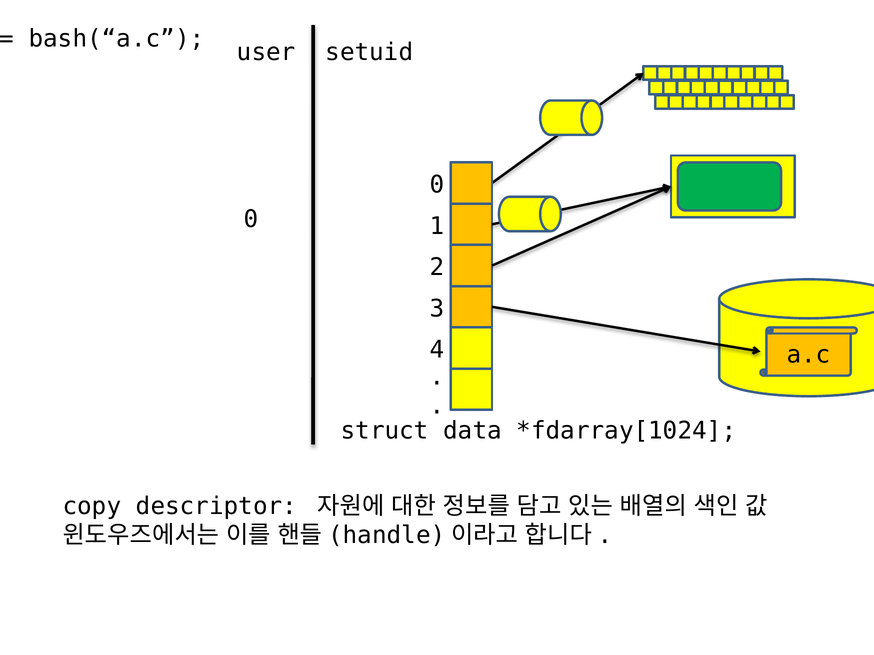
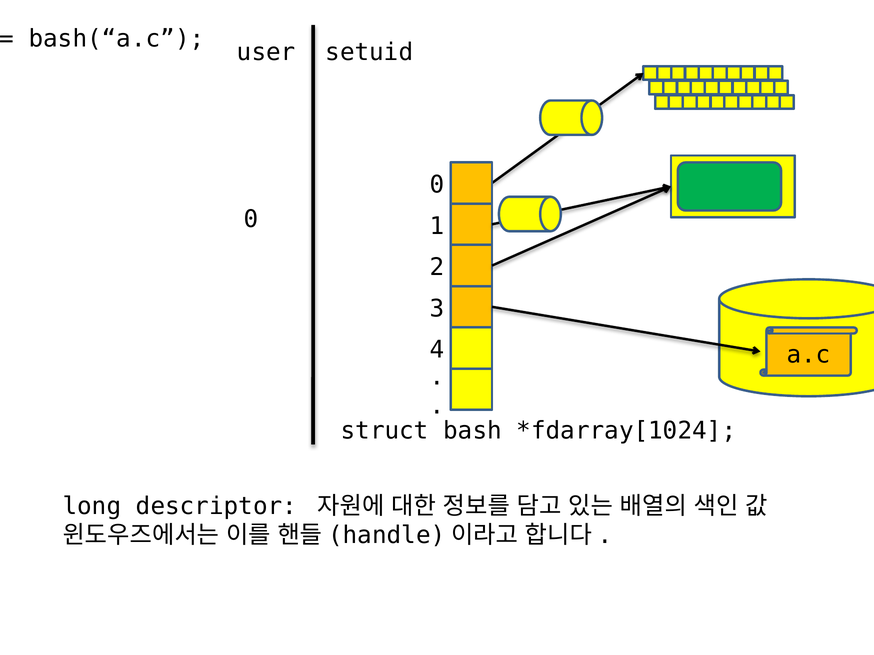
data: data -> bash (472, 431)
copy: copy -> long (92, 507)
